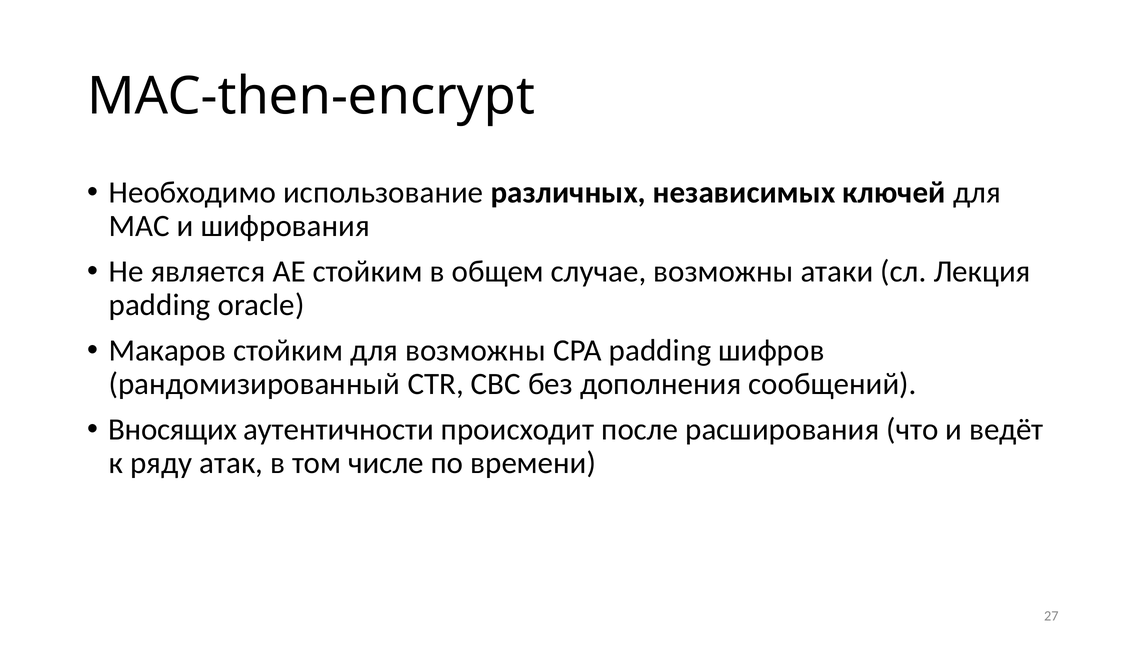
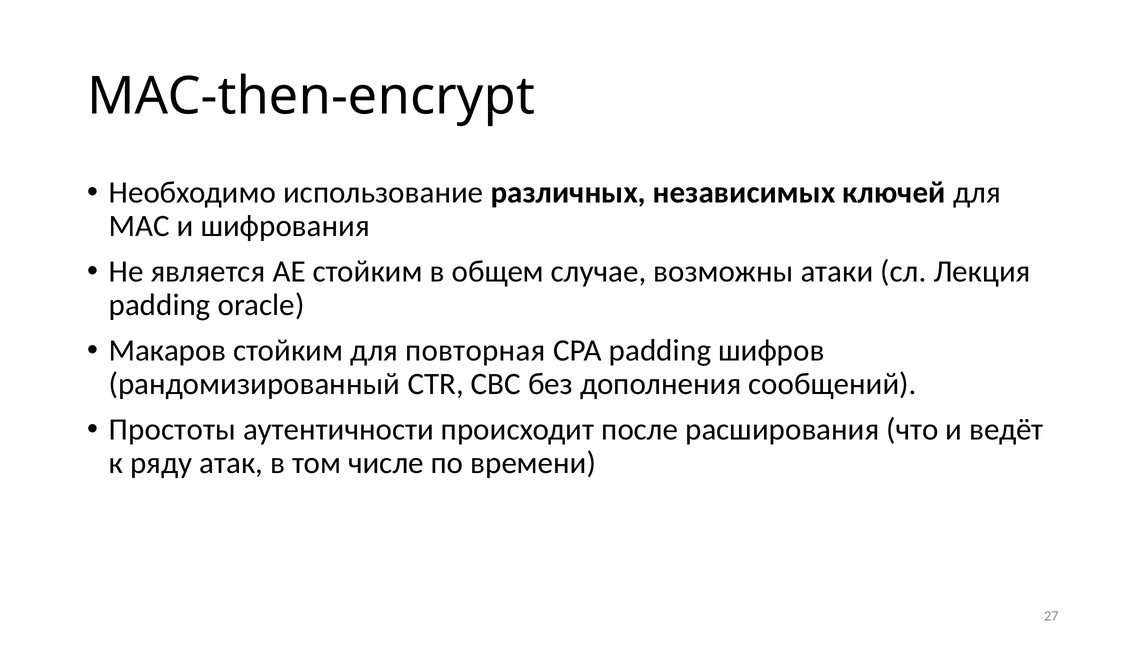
для возможны: возможны -> повторная (475, 350)
Вносящих: Вносящих -> Простоты (172, 429)
